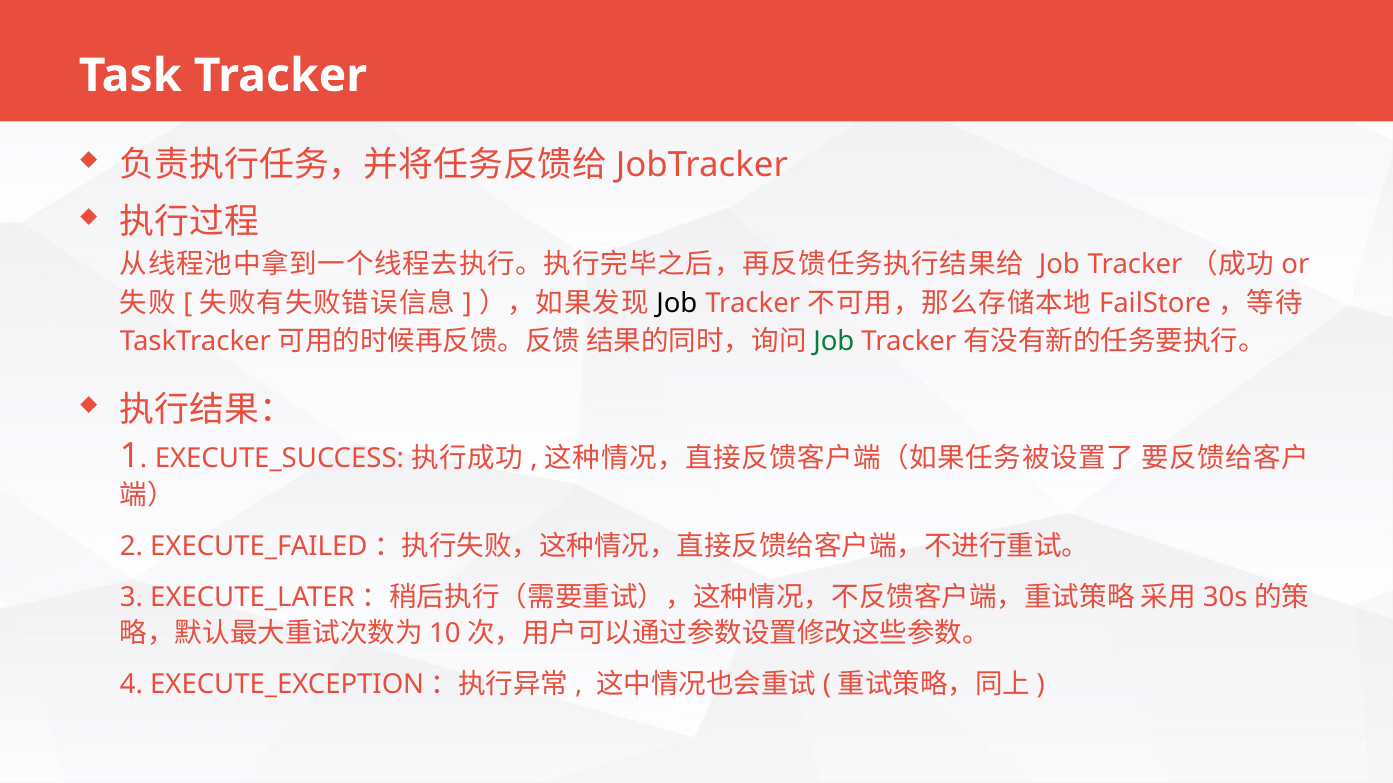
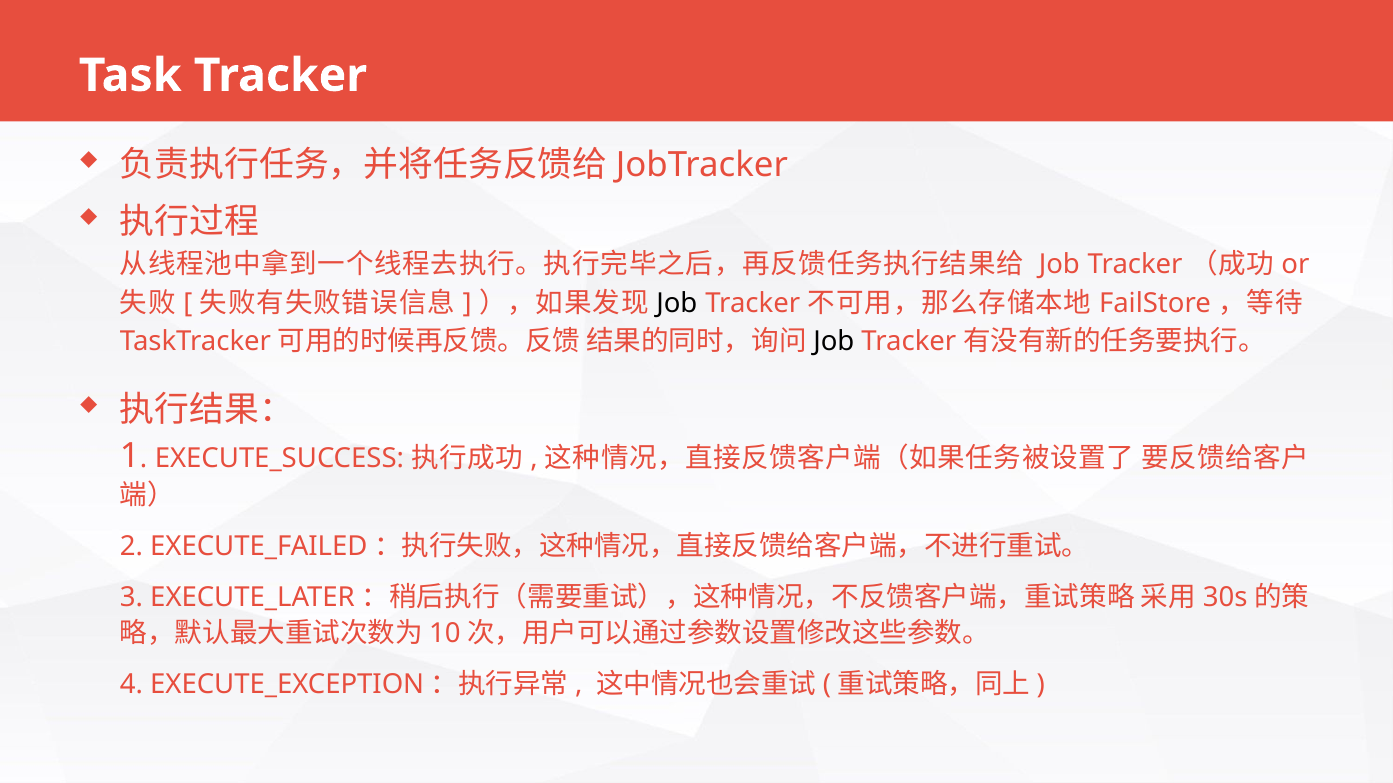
Job colour: green -> black (834, 342)
